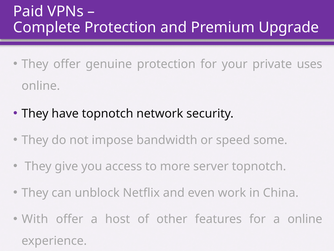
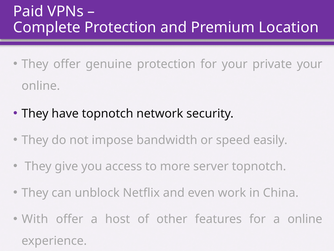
Upgrade: Upgrade -> Location (289, 27)
private uses: uses -> your (310, 64)
some: some -> easily (270, 140)
